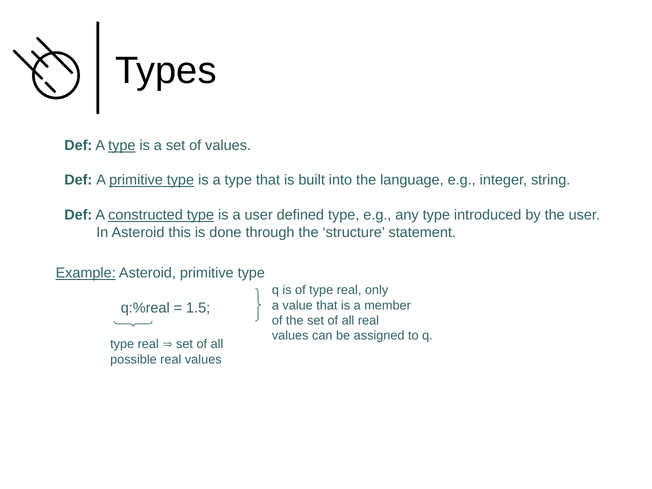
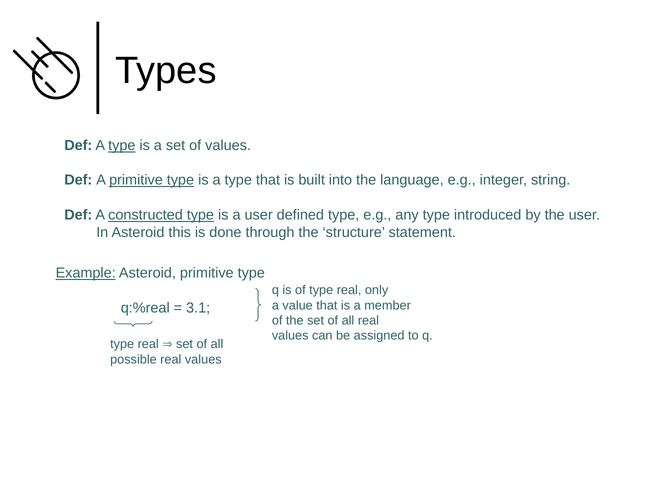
1.5: 1.5 -> 3.1 (198, 308)
